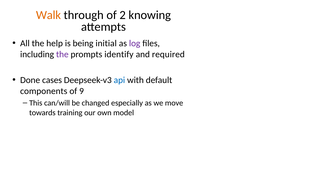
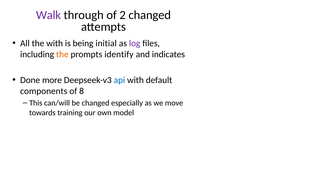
Walk colour: orange -> purple (48, 15)
2 knowing: knowing -> changed (150, 15)
the help: help -> with (55, 43)
the colour: purple -> orange (62, 54)
required: required -> indicates (168, 54)
cases: cases -> more (52, 80)
9: 9 -> 8 (82, 91)
